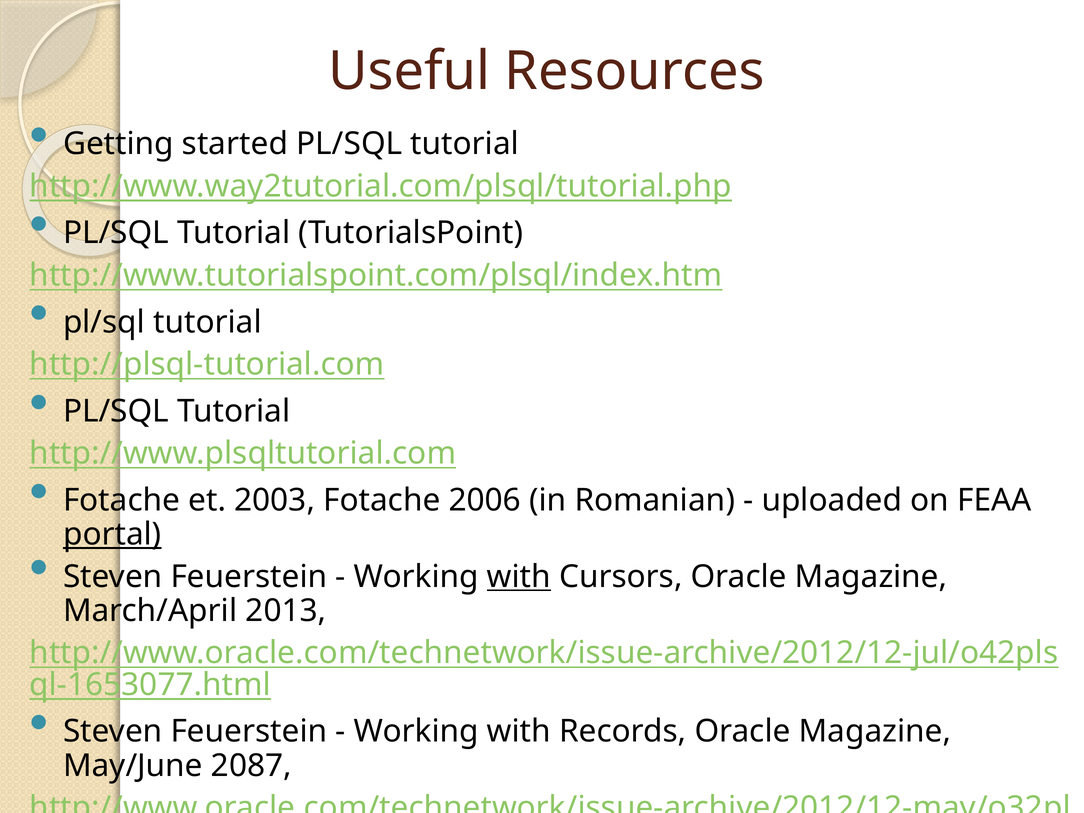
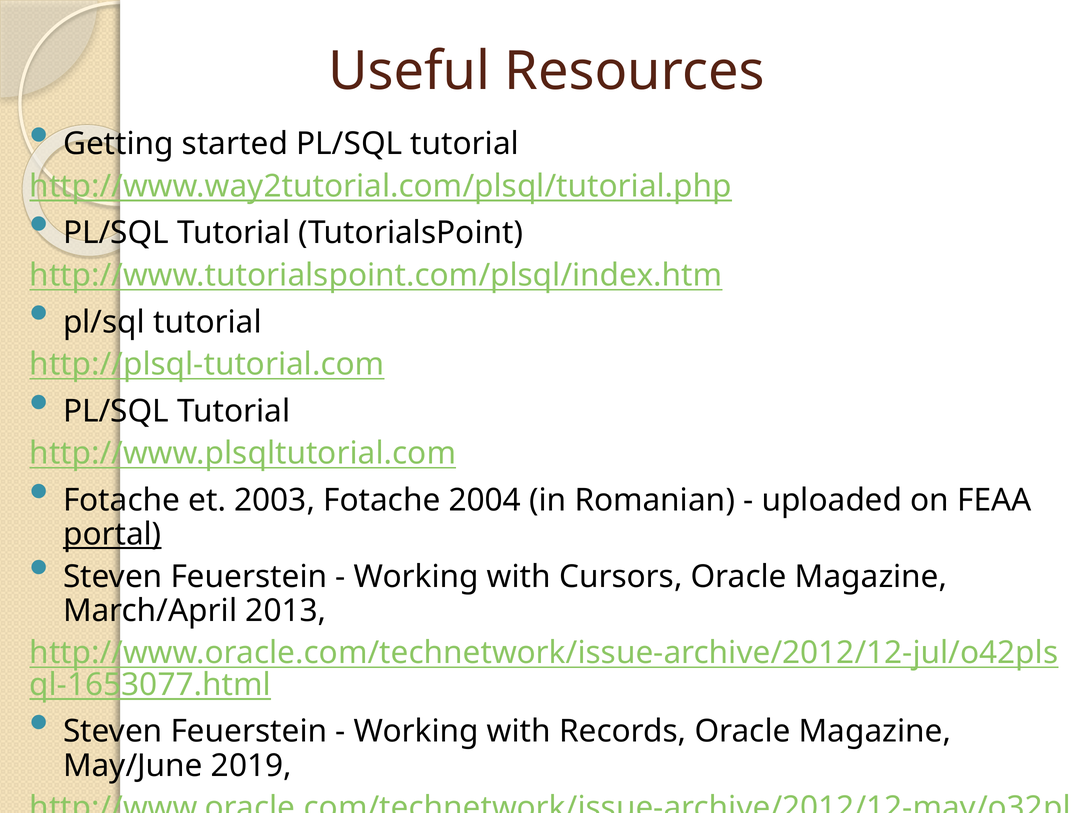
2006: 2006 -> 2004 (485, 500)
with underline: present -> none (519, 577)
2087: 2087 -> 2019 (251, 766)
